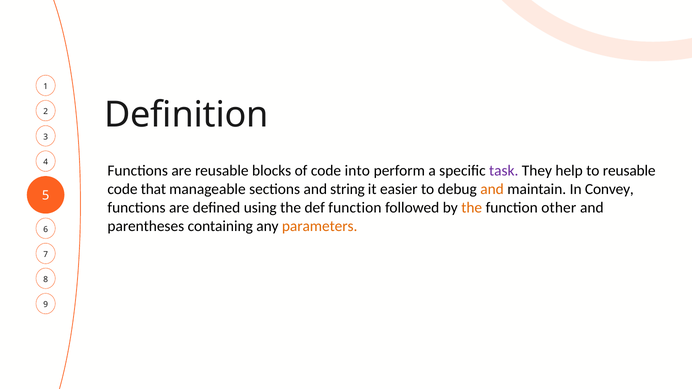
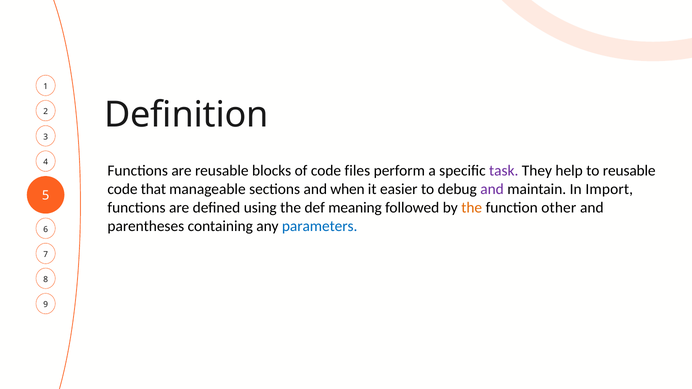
into: into -> files (357, 171)
string: string -> when (348, 189)
and colour: orange -> purple (492, 189)
Convey: Convey -> Import (609, 189)
def function: function -> meaning (355, 208)
parameters colour: orange -> blue (320, 226)
